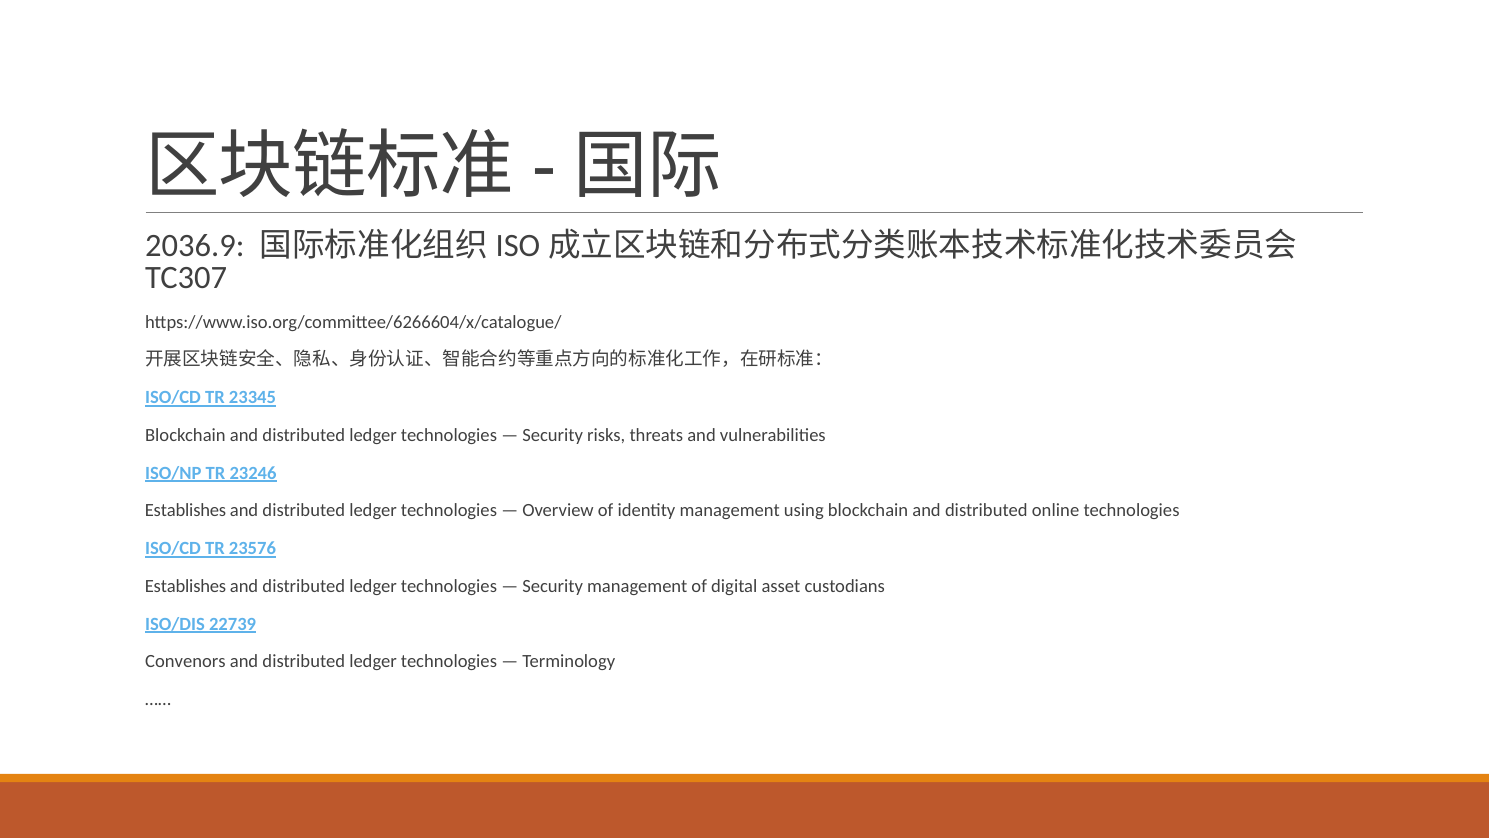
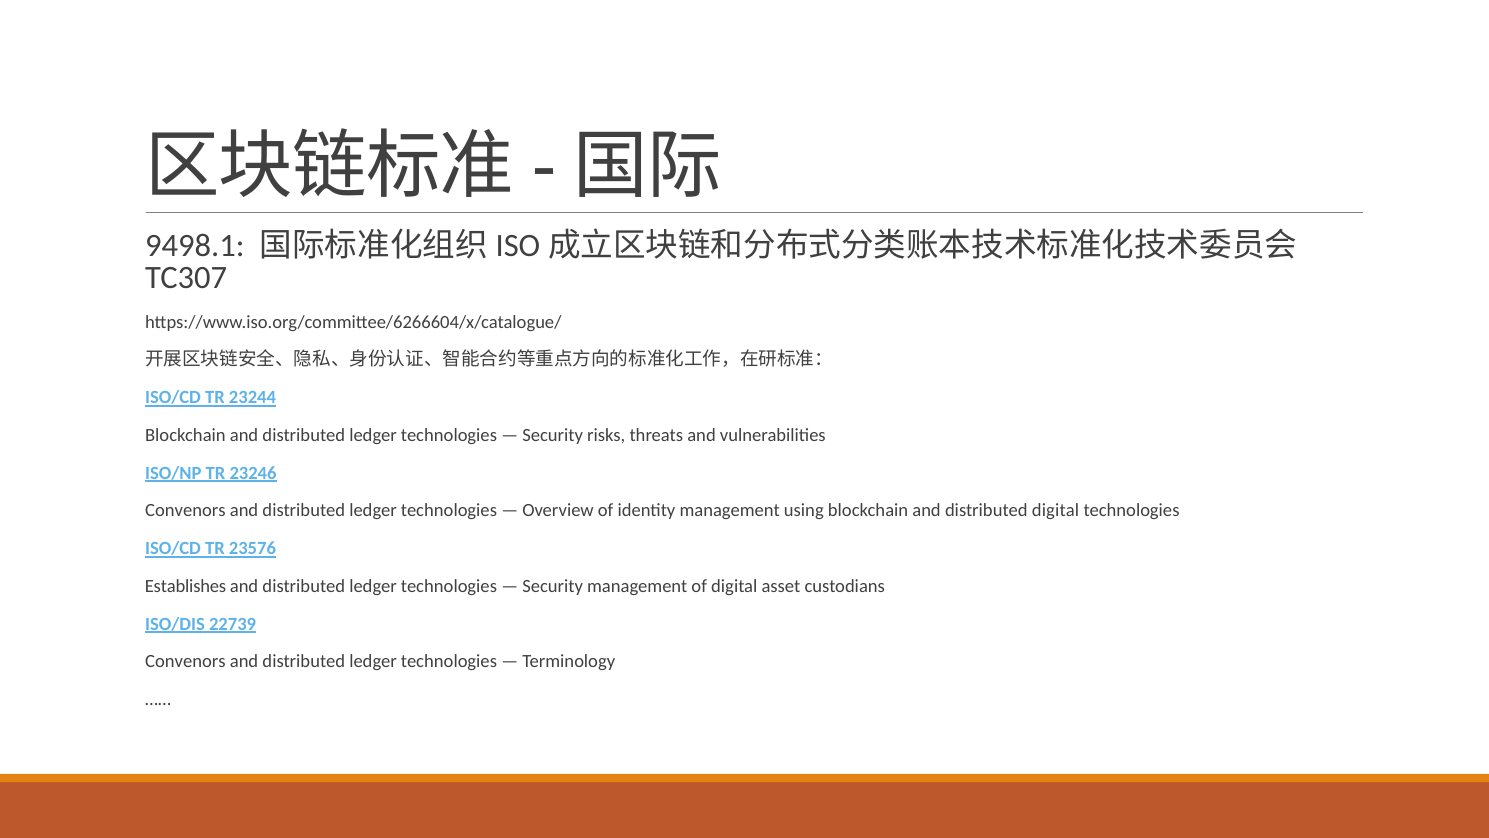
2036.9: 2036.9 -> 9498.1 (195, 246)
23345: 23345 -> 23244 (252, 397)
Establishes: Establishes -> Convenors (185, 510)
distributed online: online -> digital (1056, 510)
